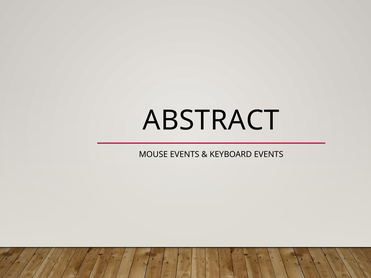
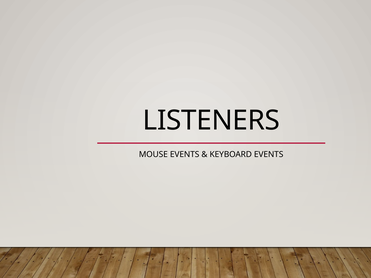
ABSTRACT: ABSTRACT -> LISTENERS (211, 120)
